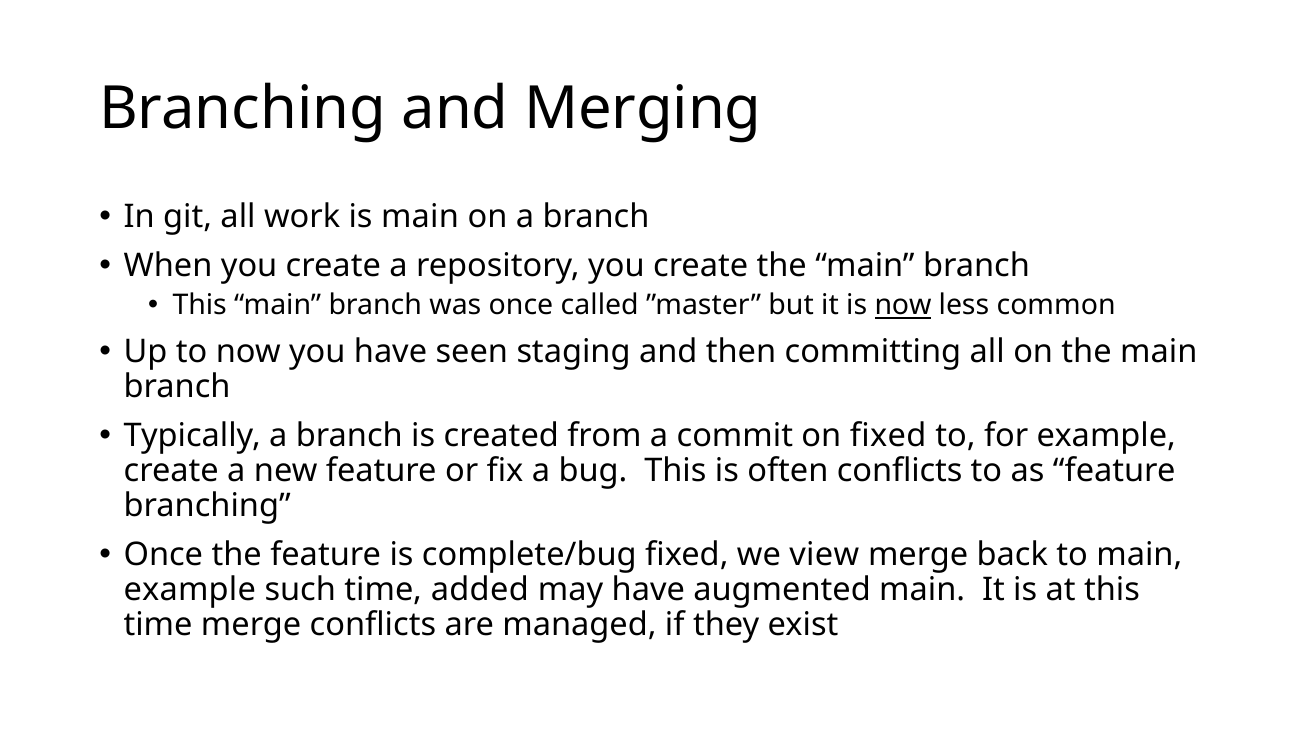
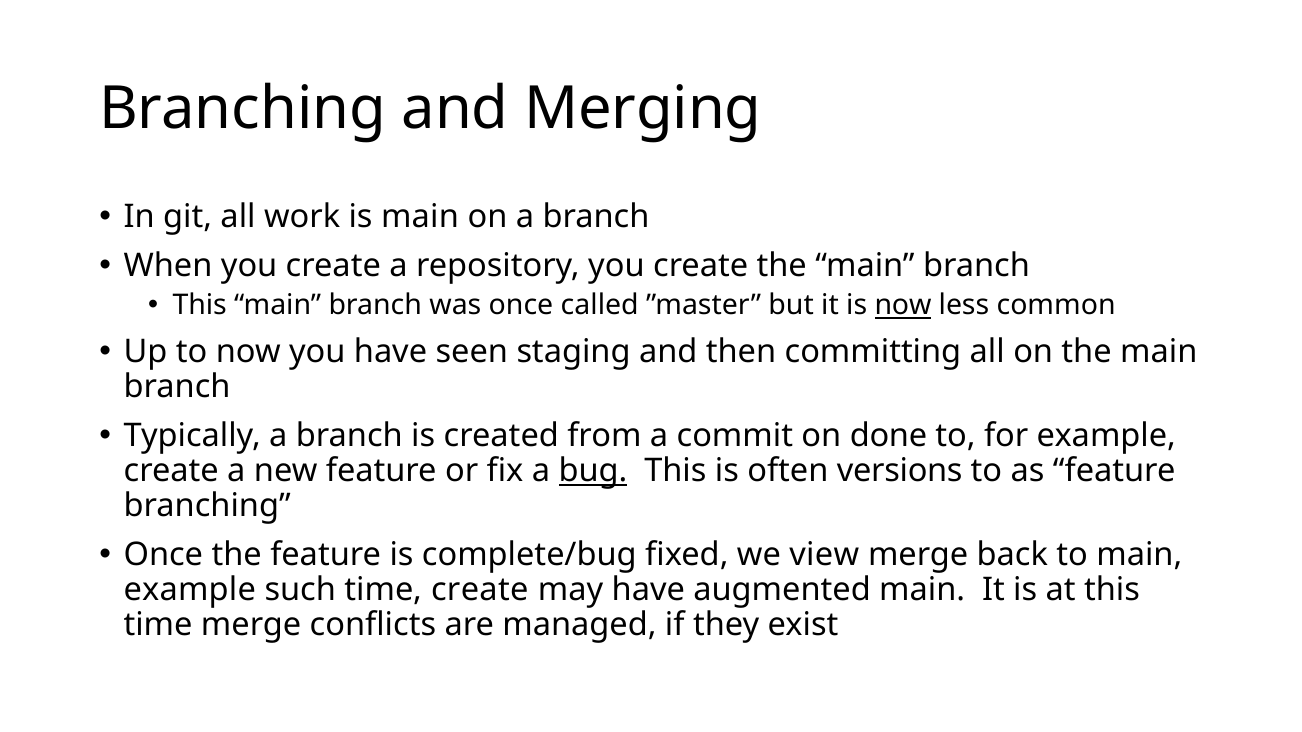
on fixed: fixed -> done (888, 436)
bug underline: none -> present (593, 471)
often conflicts: conflicts -> versions (900, 471)
time added: added -> create (480, 590)
